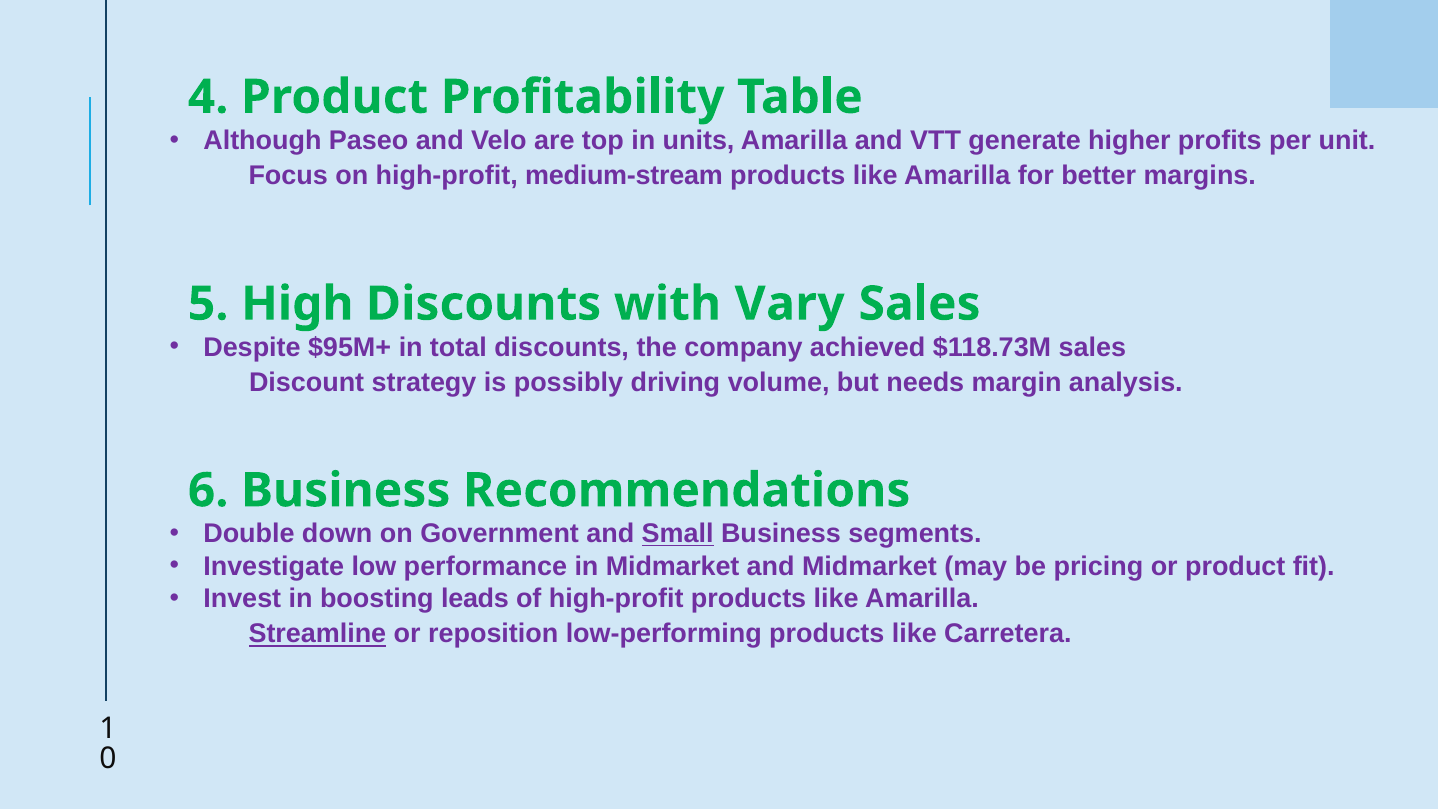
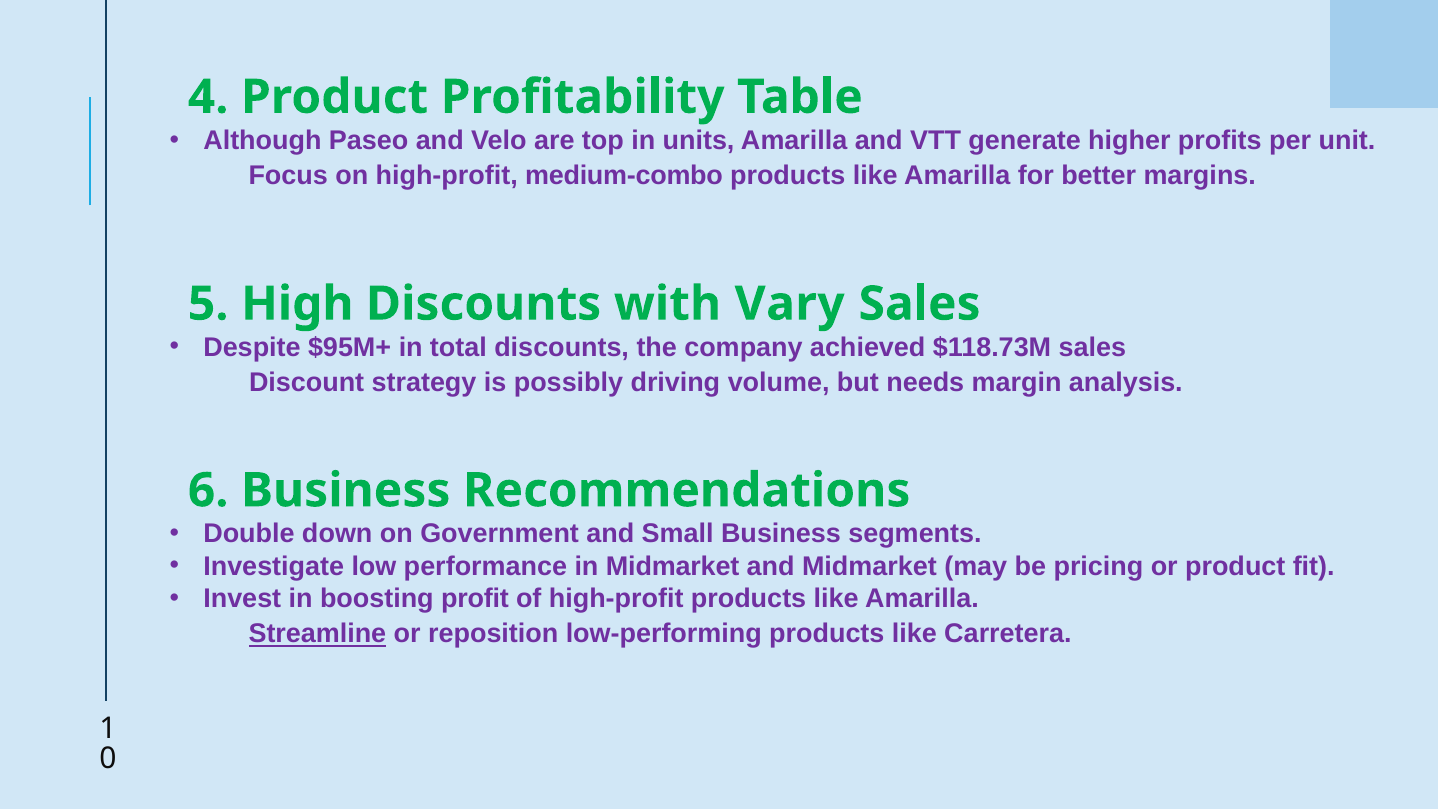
medium-stream: medium-stream -> medium-combo (624, 176)
Small underline: present -> none (678, 534)
leads: leads -> profit (475, 599)
